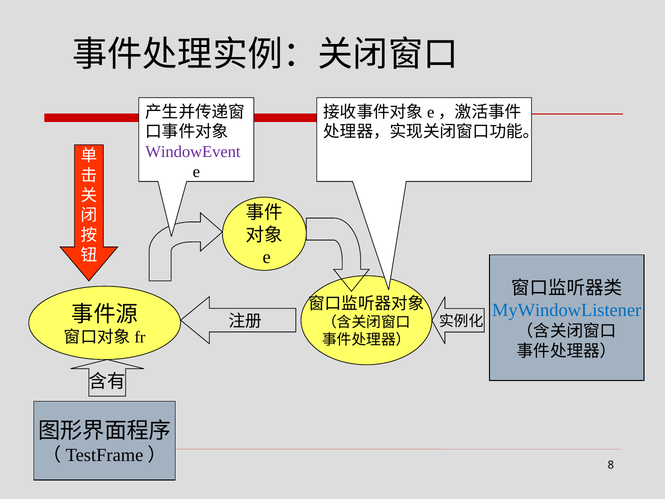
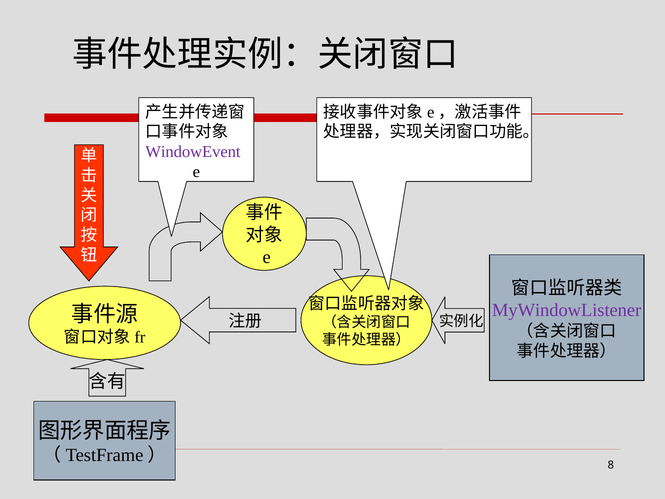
MyWindowListener colour: blue -> purple (567, 310)
